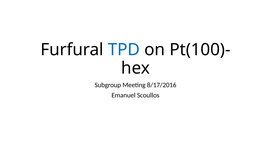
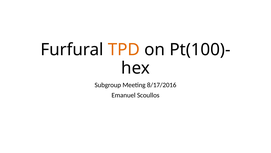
TPD colour: blue -> orange (124, 49)
